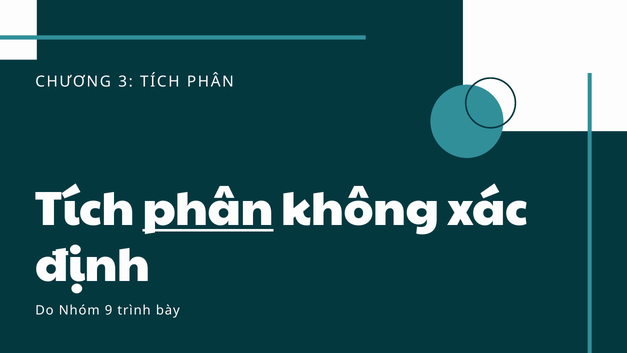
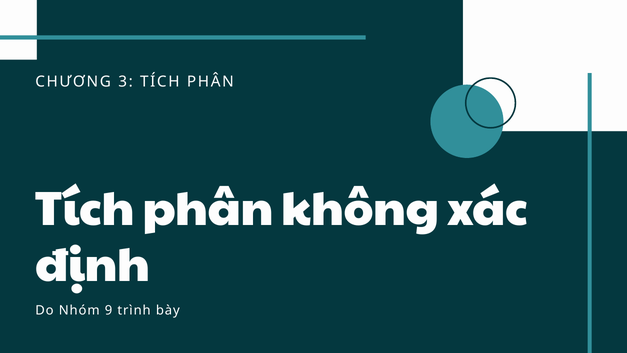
phân underline: present -> none (208, 209)
